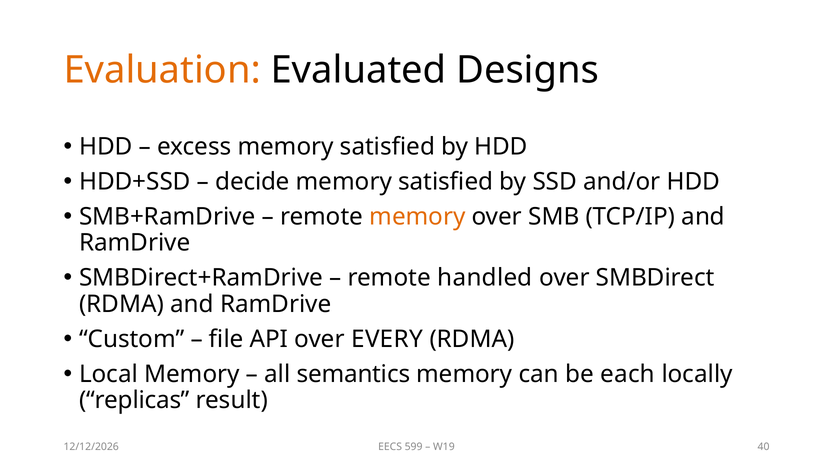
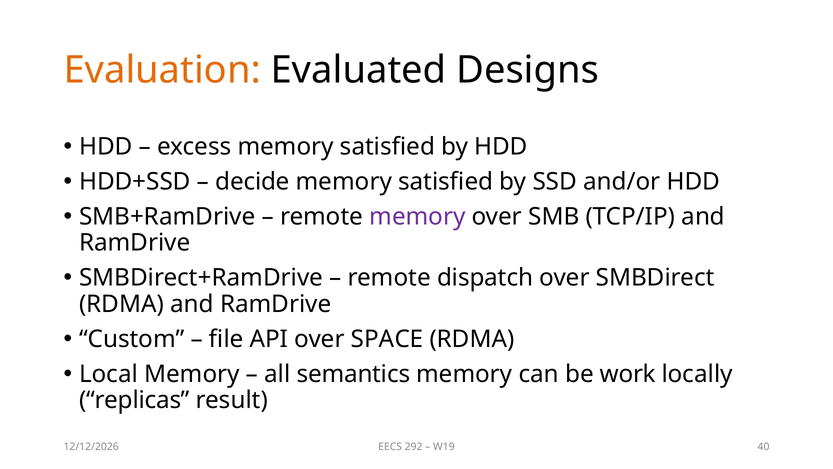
memory colour: orange -> purple (417, 216)
handled: handled -> dispatch (485, 278)
EVERY: EVERY -> SPACE (387, 339)
each: each -> work (628, 374)
599: 599 -> 292 (414, 447)
